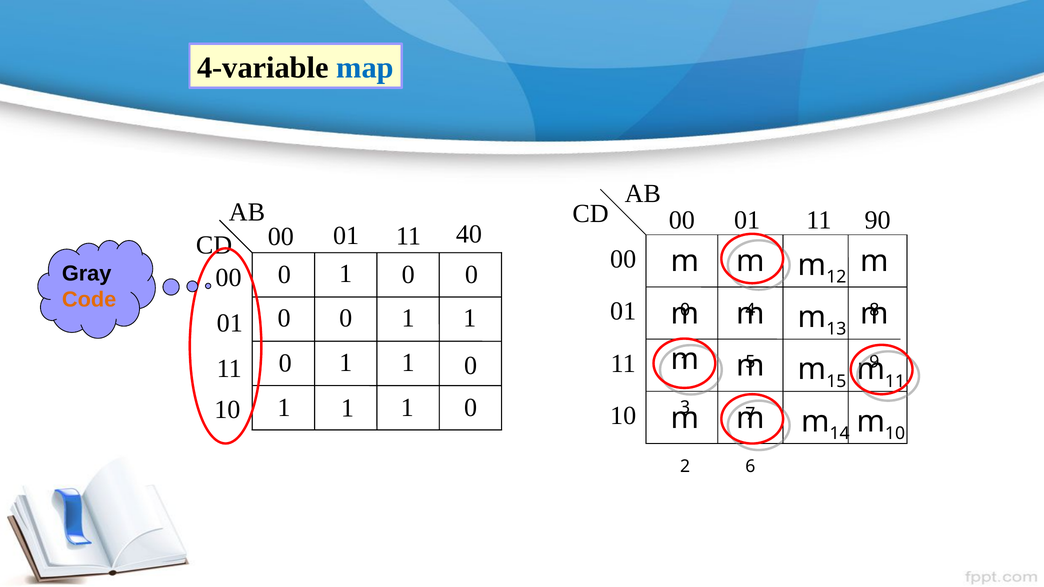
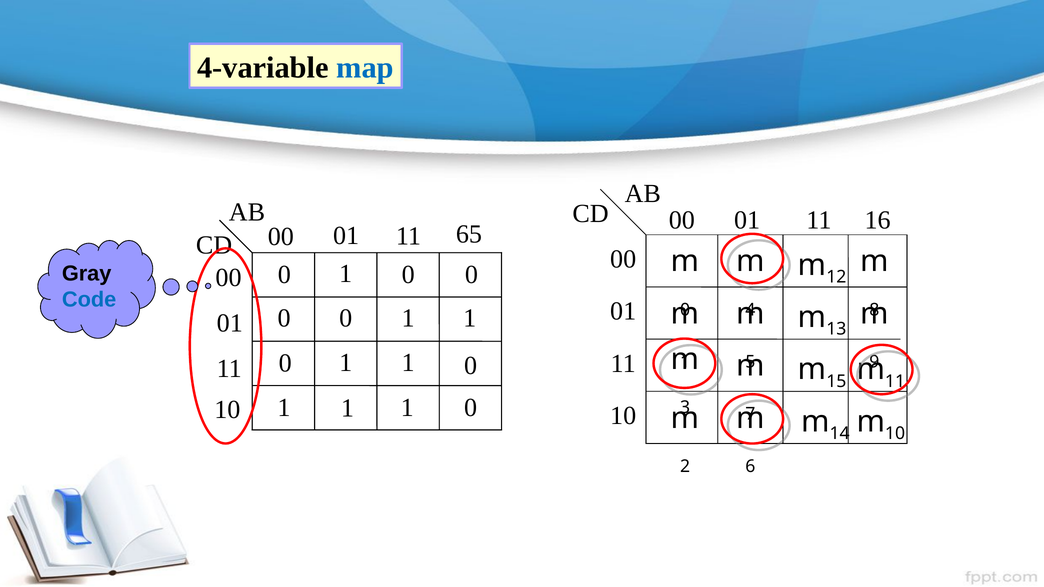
90: 90 -> 16 (878, 220)
40: 40 -> 65 (469, 234)
Code colour: orange -> blue (89, 300)
